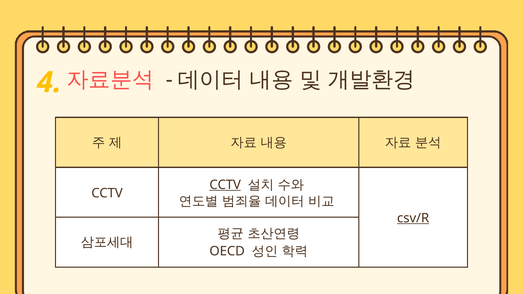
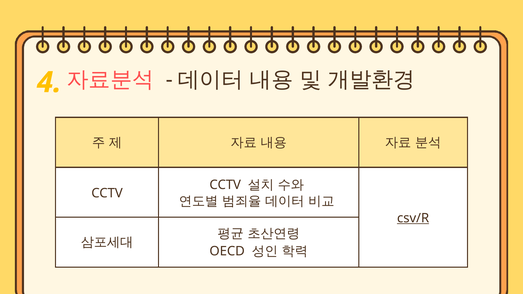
CCTV underline: present -> none (225, 185)
